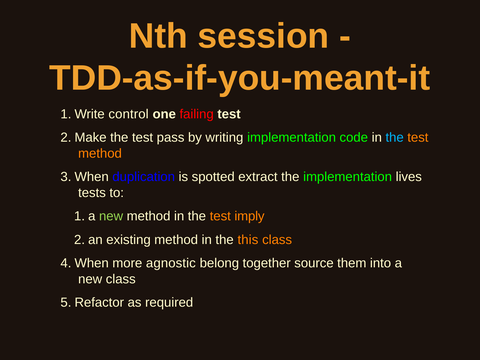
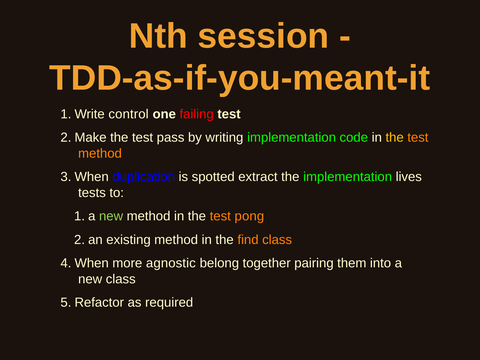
the colour: light blue -> yellow (395, 138)
imply: imply -> pong (249, 216)
this: this -> find (248, 240)
source: source -> pairing (314, 263)
